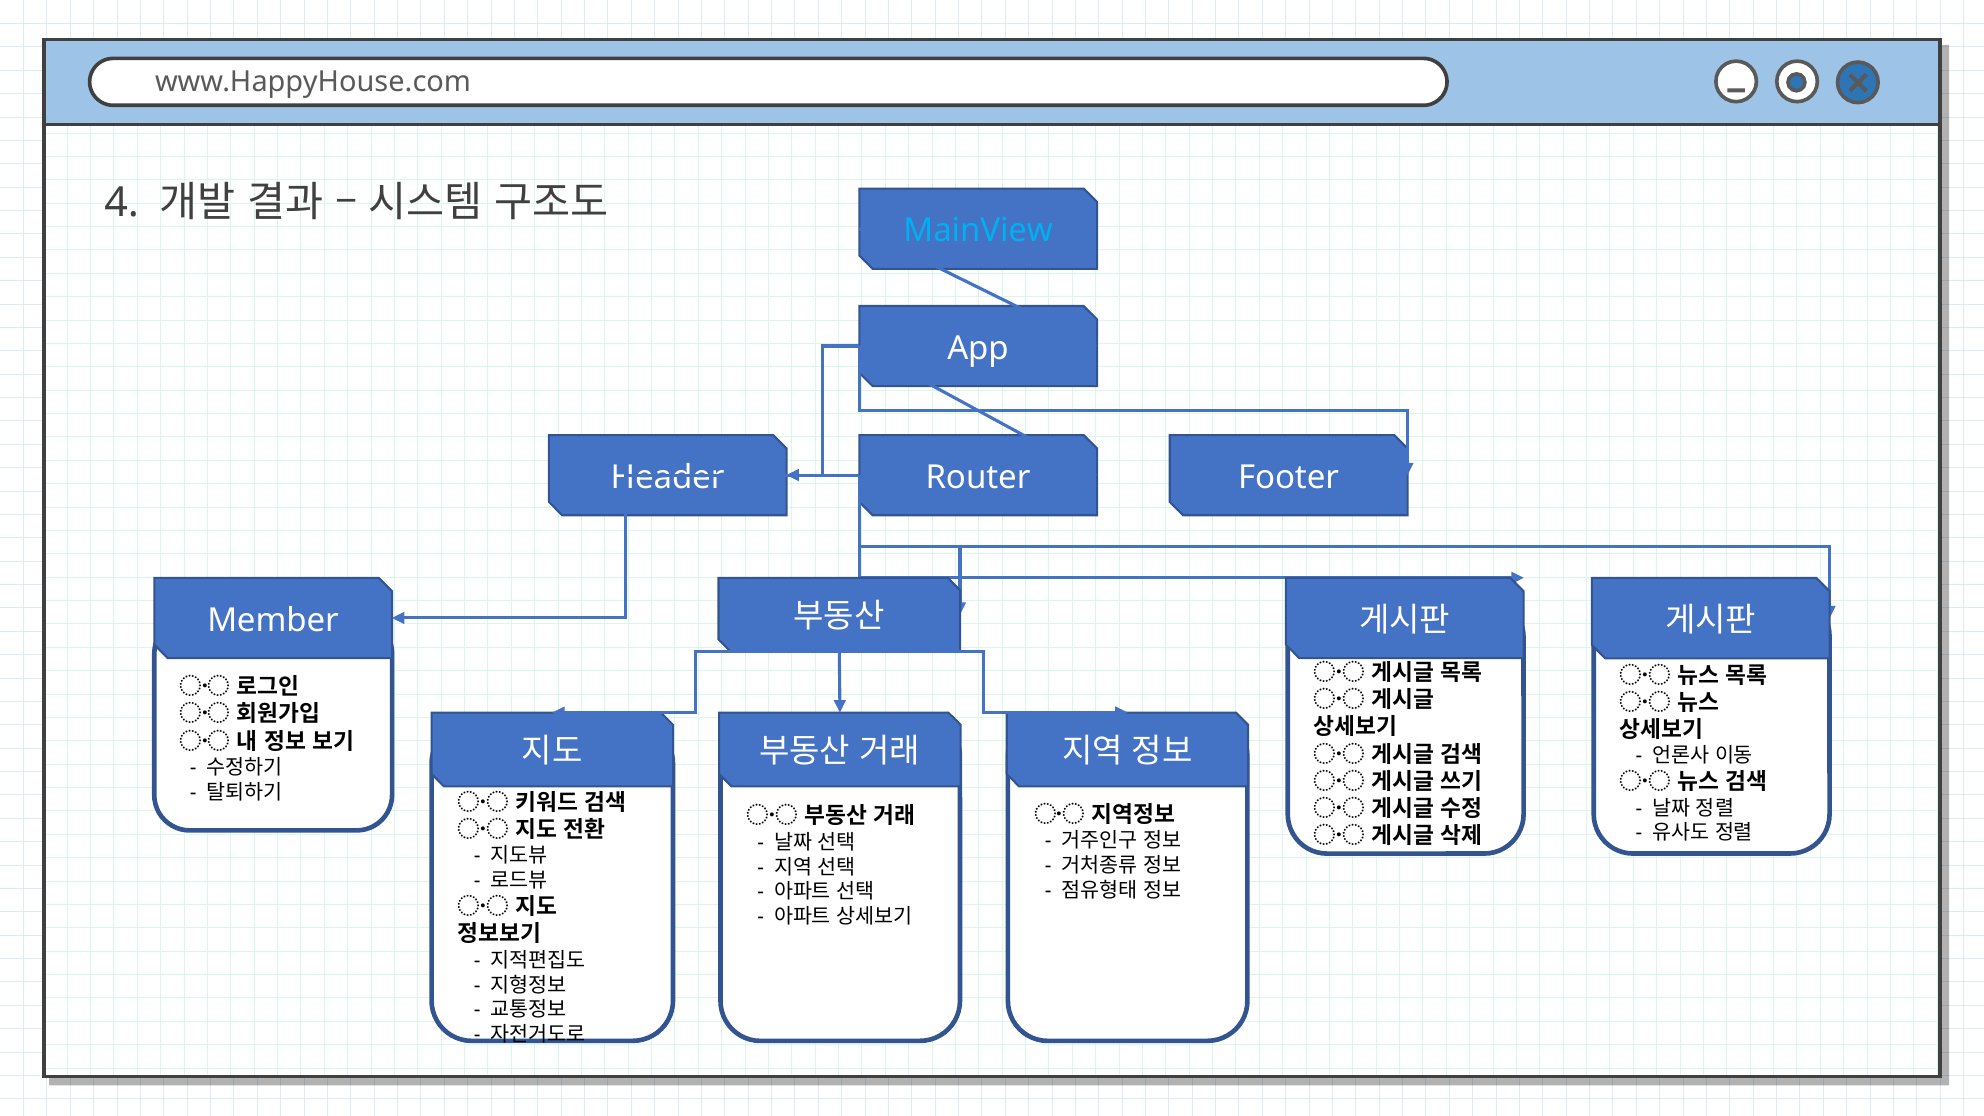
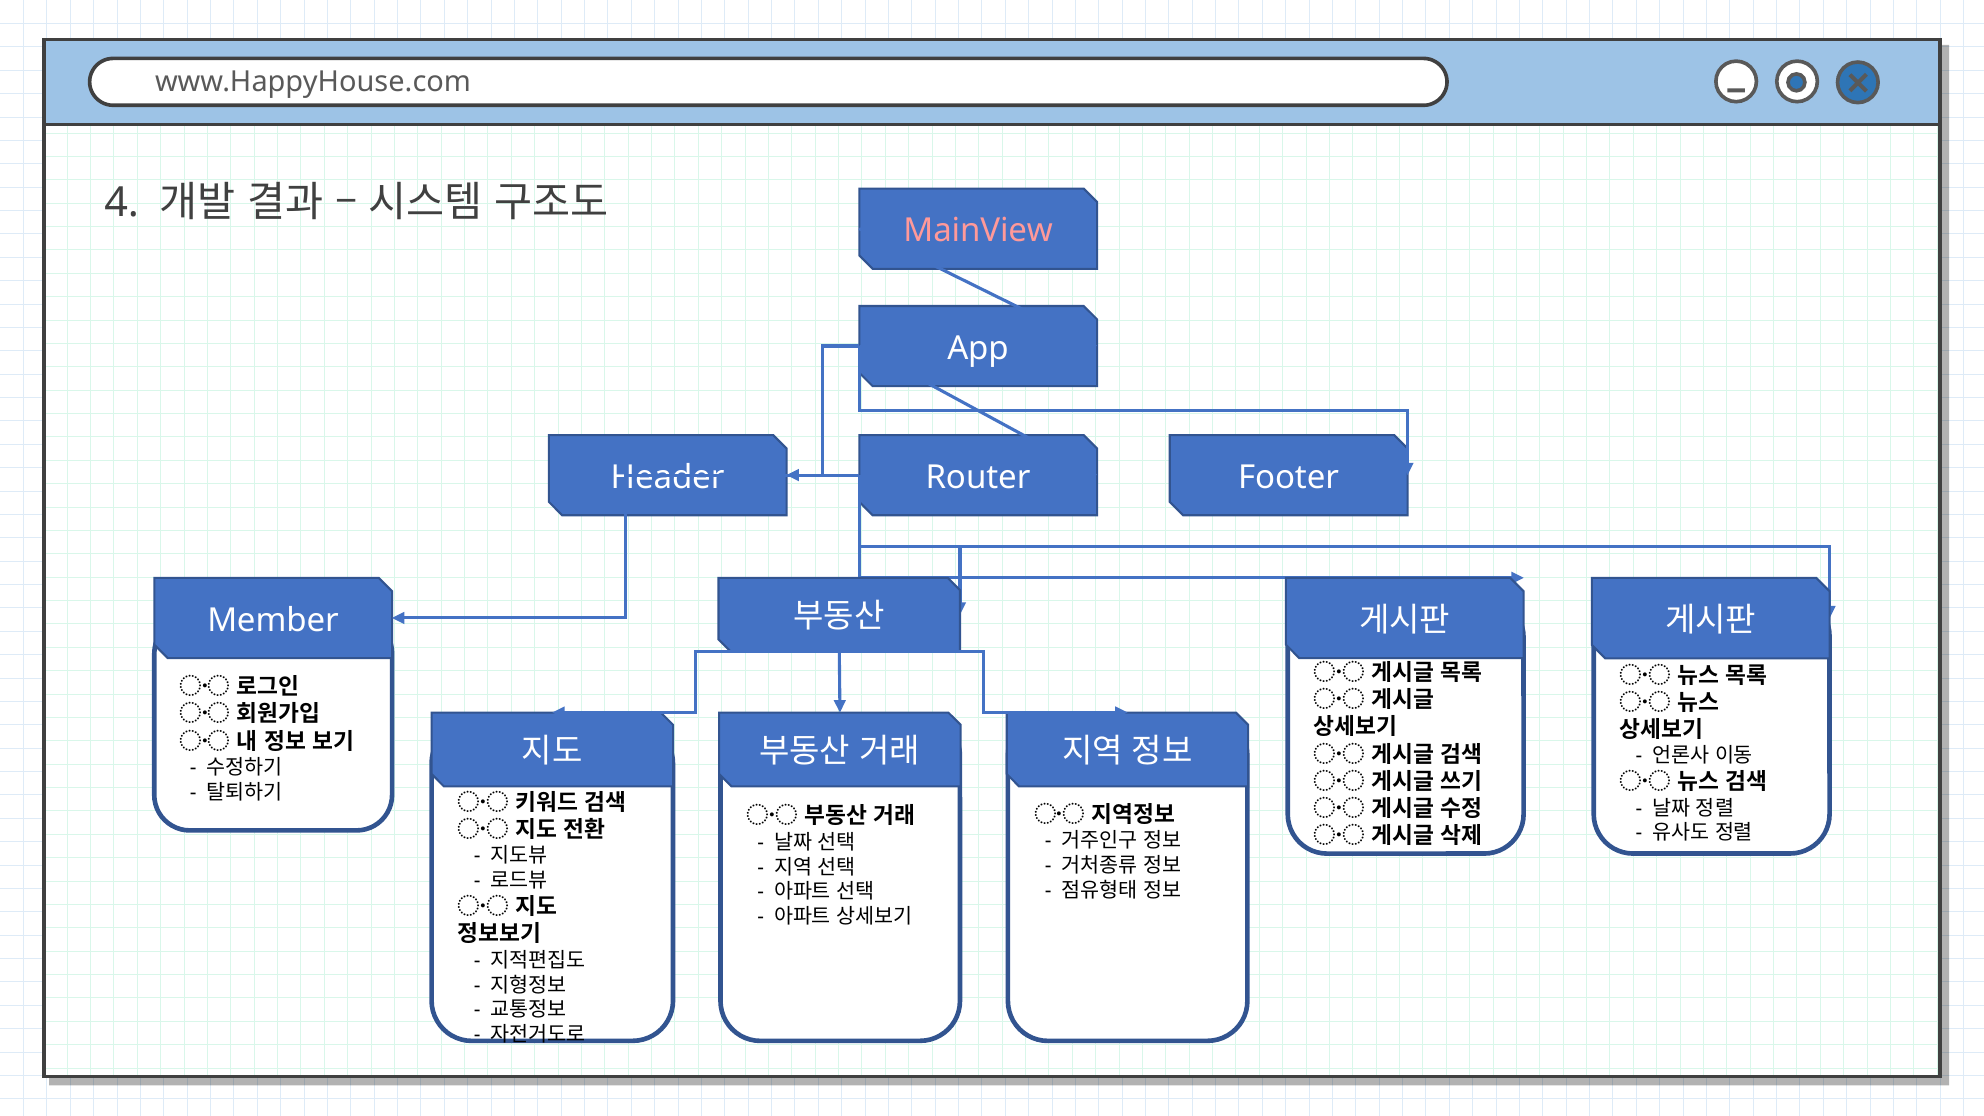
MainView colour: light blue -> pink (978, 231)
